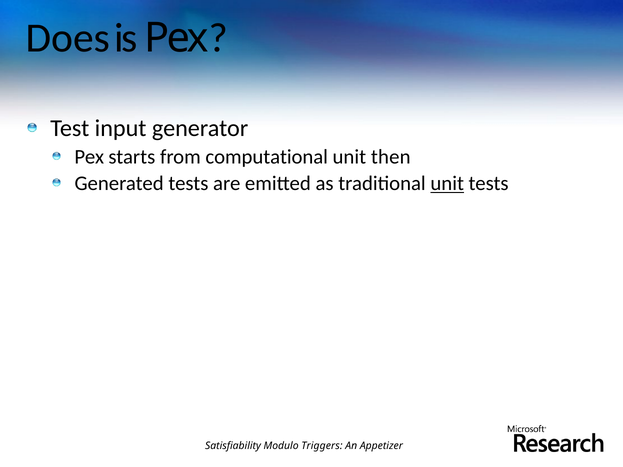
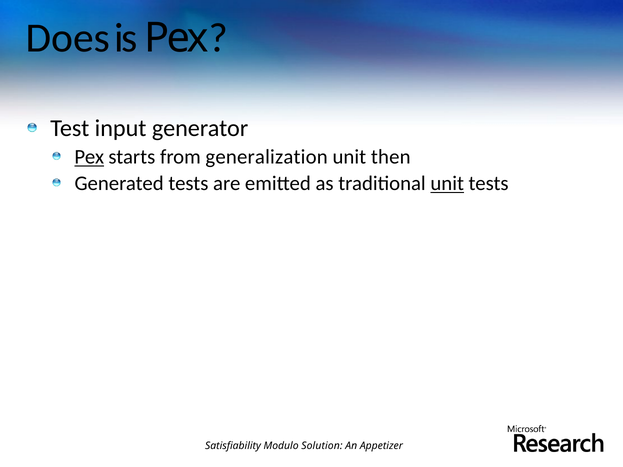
Pex underline: none -> present (89, 157)
computational: computational -> generalization (267, 157)
Triggers: Triggers -> Solution (322, 446)
